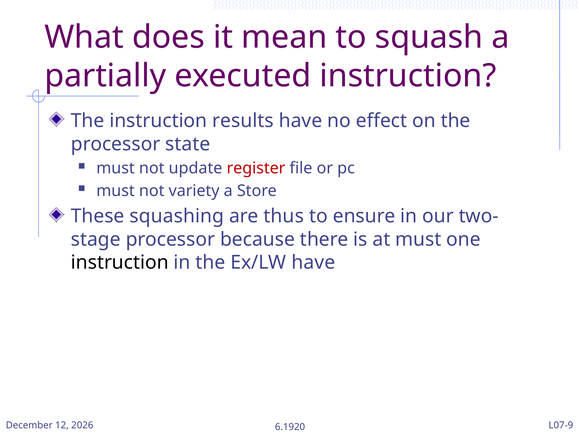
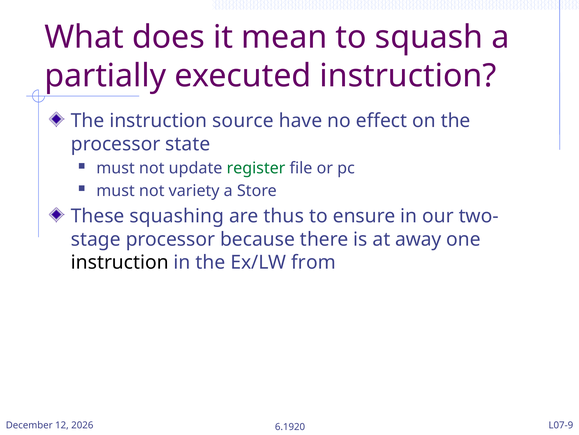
results: results -> source (243, 121)
register colour: red -> green (256, 168)
at must: must -> away (418, 239)
Ex/LW have: have -> from (314, 262)
